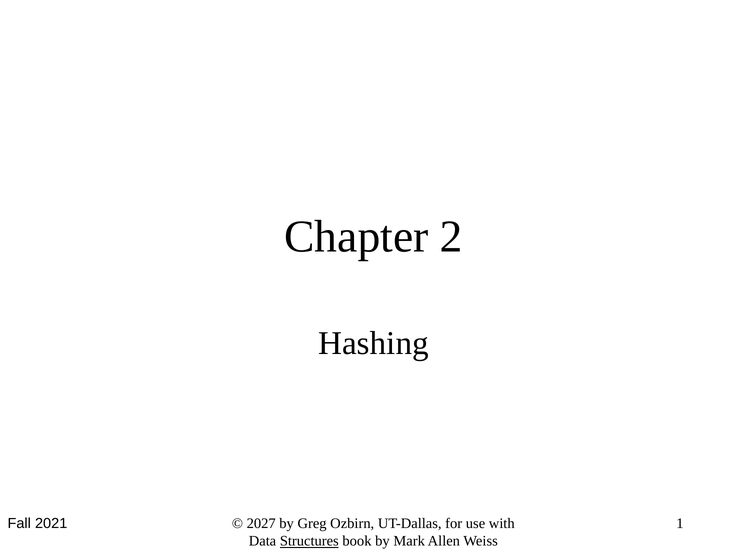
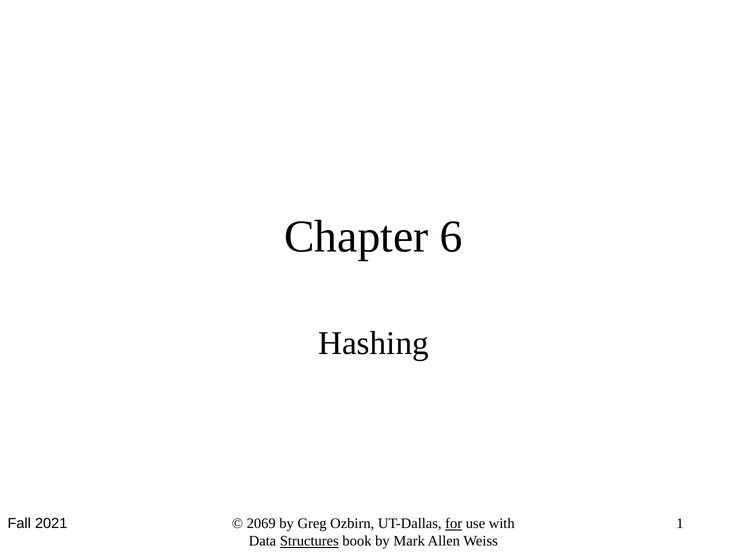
2: 2 -> 6 (451, 237)
2027: 2027 -> 2069 (261, 524)
for underline: none -> present (454, 524)
